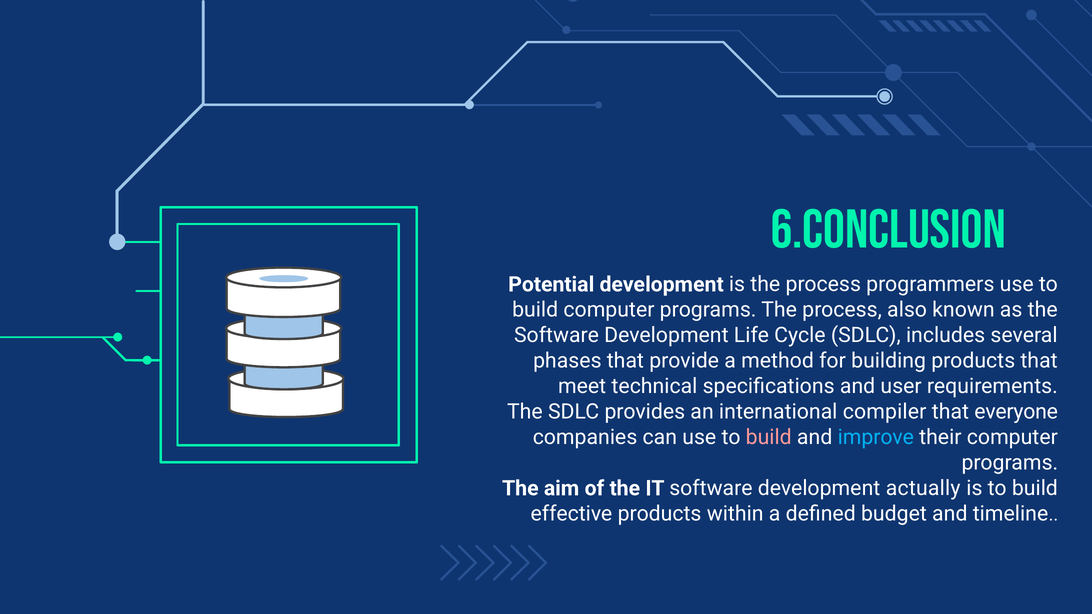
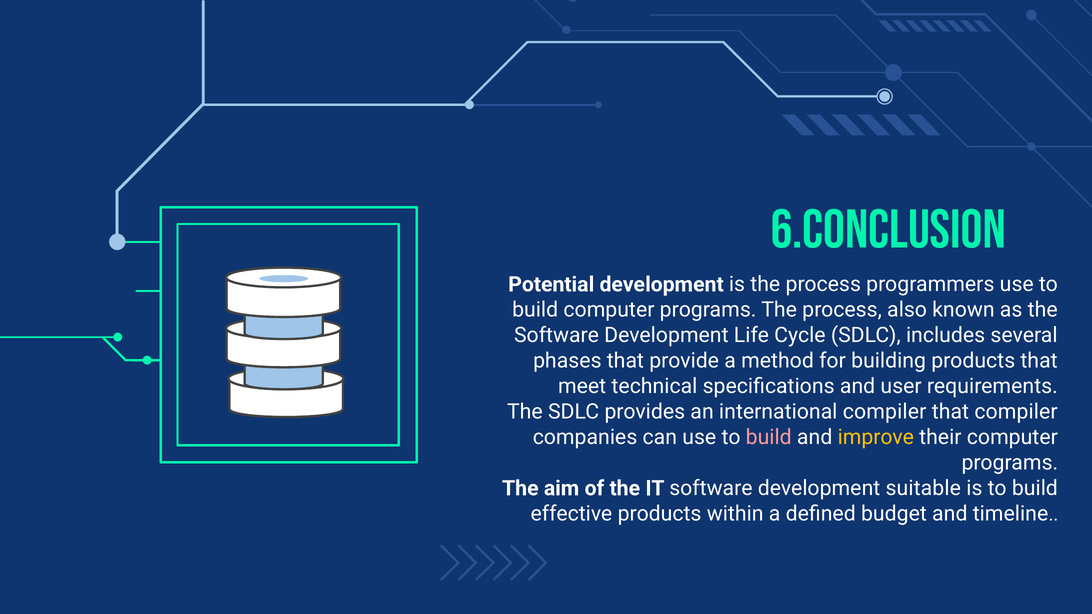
that everyone: everyone -> compiler (1016, 412)
improve colour: light blue -> yellow (876, 437)
actually: actually -> suitable (923, 488)
